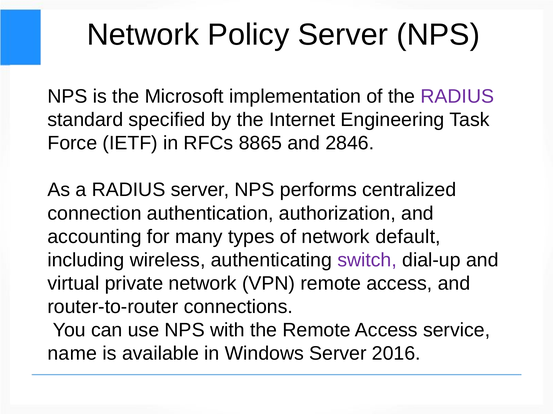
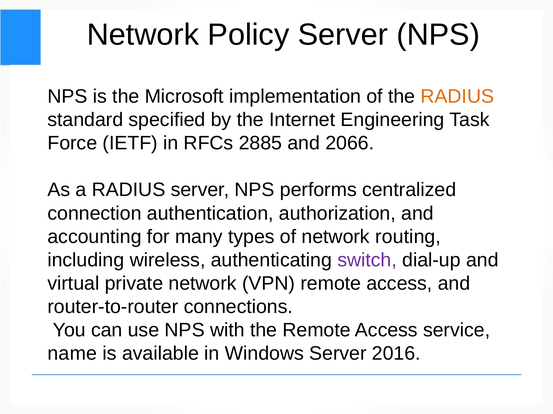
RADIUS colour: purple -> orange (457, 96)
8865: 8865 -> 2885 (260, 143)
2846: 2846 -> 2066 (350, 143)
default: default -> routing (408, 237)
